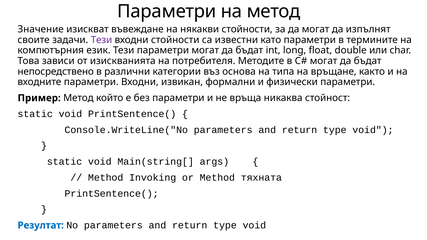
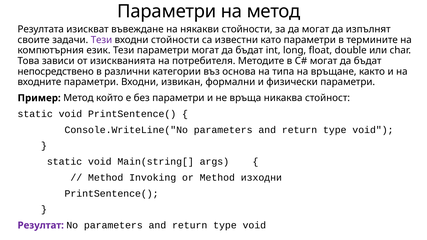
Значение: Значение -> Резултата (41, 29)
тяхната: тяхната -> изходни (261, 178)
Резултат colour: blue -> purple (41, 225)
